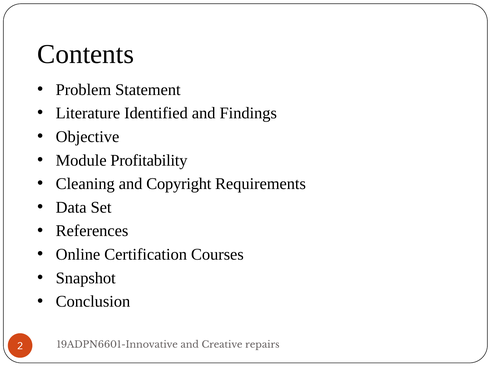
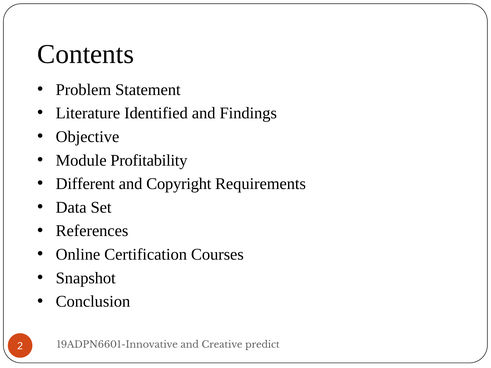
Cleaning: Cleaning -> Different (85, 184)
repairs: repairs -> predict (262, 345)
